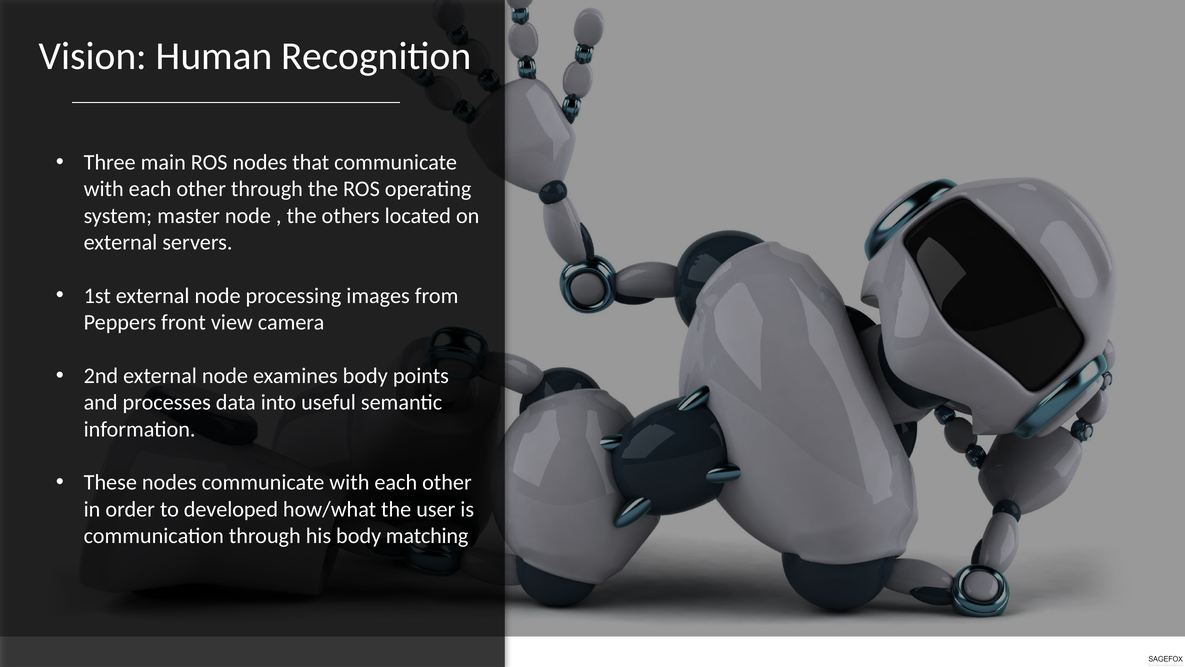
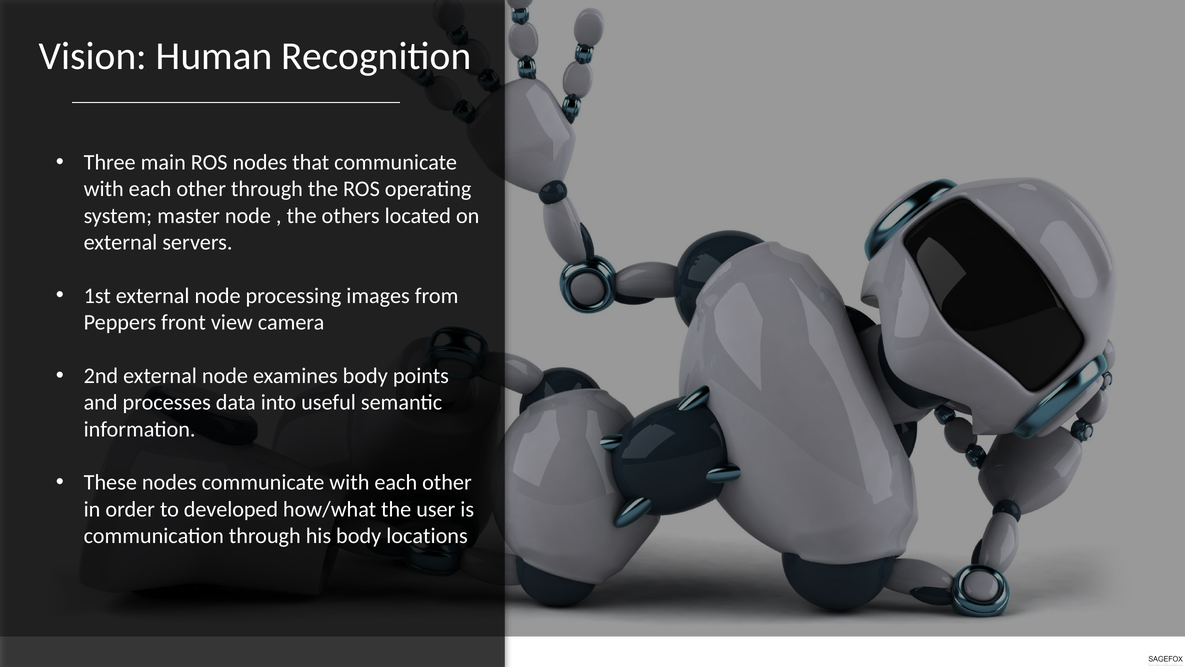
matching: matching -> locations (427, 536)
